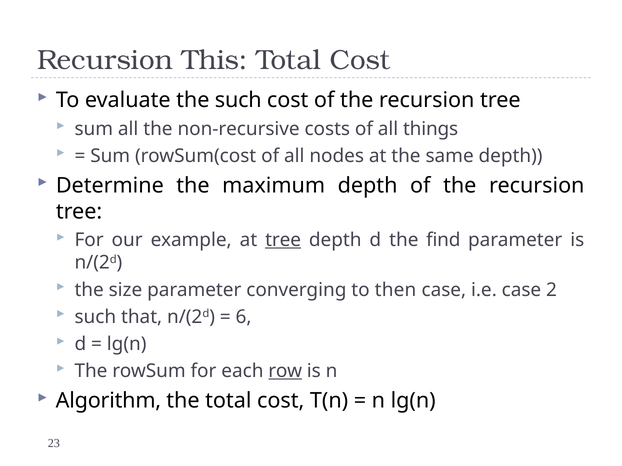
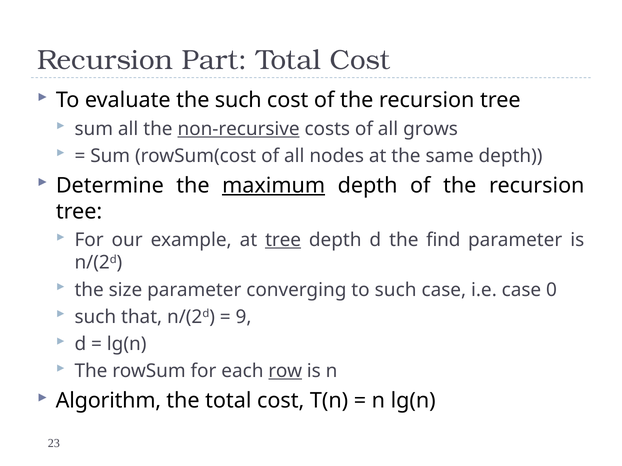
This: This -> Part (214, 60)
non-recursive underline: none -> present (239, 129)
things: things -> grows (431, 129)
maximum underline: none -> present (274, 186)
to then: then -> such (396, 290)
2: 2 -> 0 (552, 290)
6: 6 -> 9 (244, 317)
